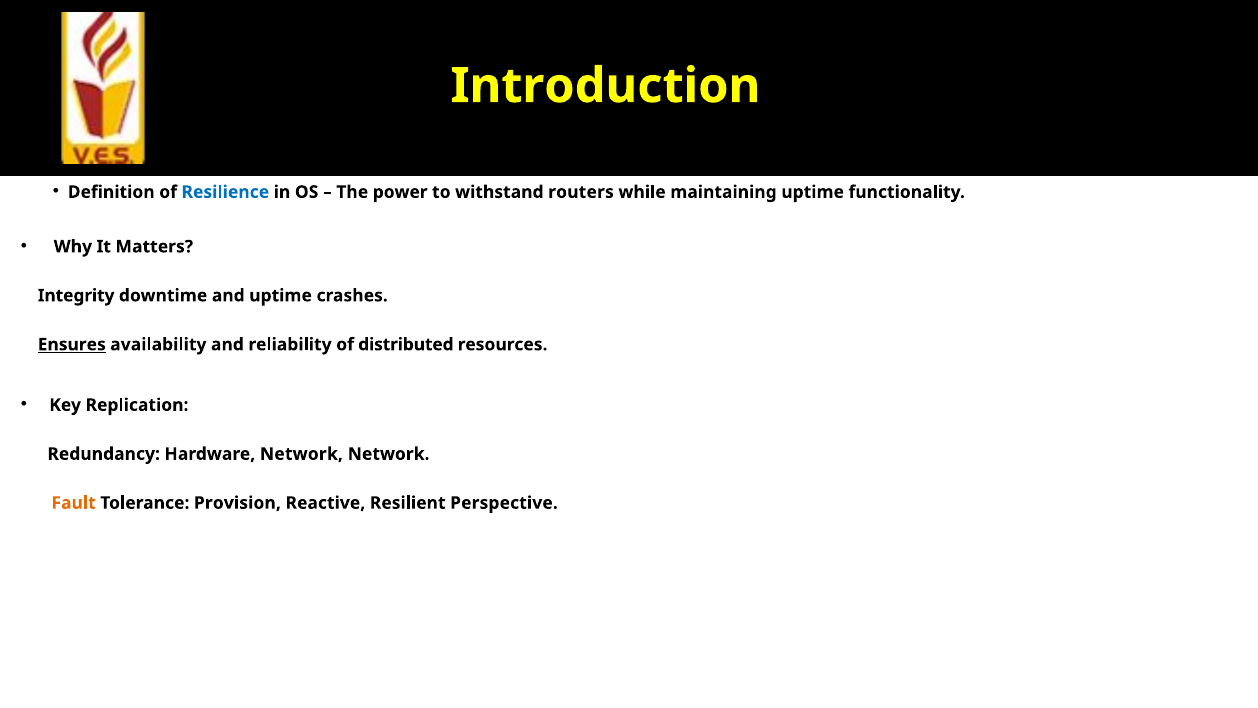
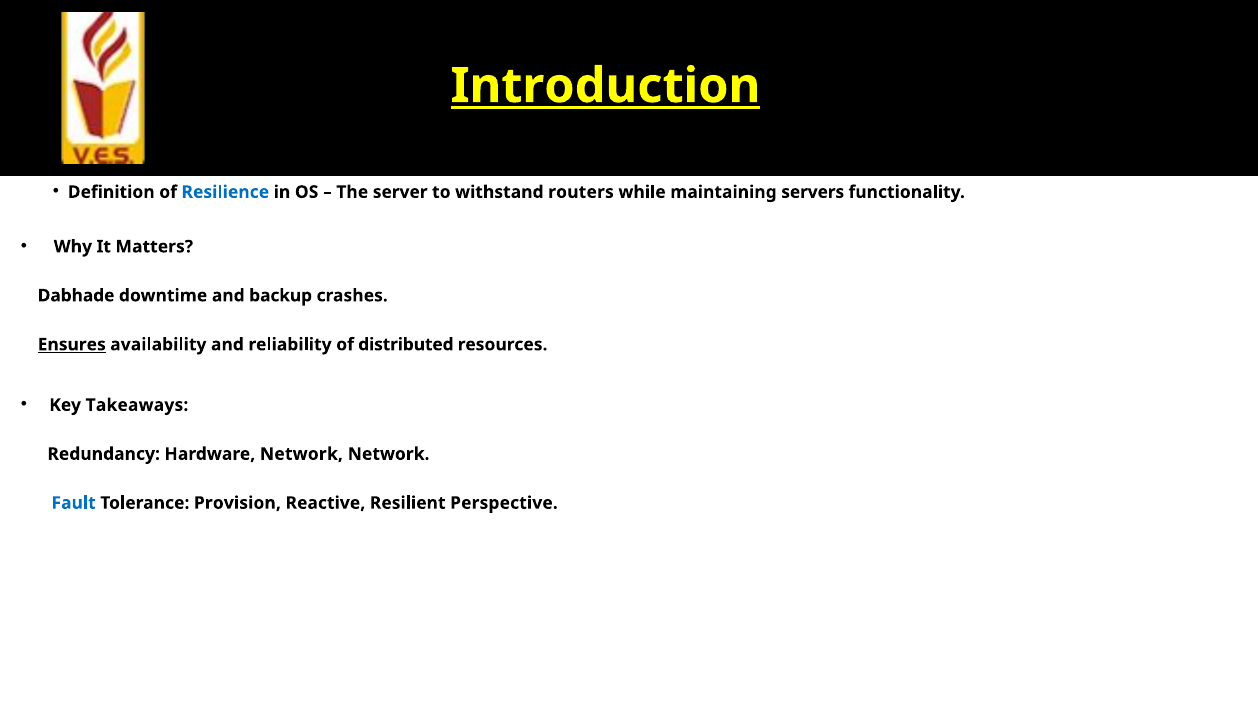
Introduction underline: none -> present (605, 86)
power: power -> server (400, 192)
maintaining uptime: uptime -> servers (813, 192)
Integrity: Integrity -> Dabhade (76, 295)
and uptime: uptime -> backup (281, 295)
Replication: Replication -> Takeaways (137, 405)
Fault colour: orange -> blue (74, 503)
